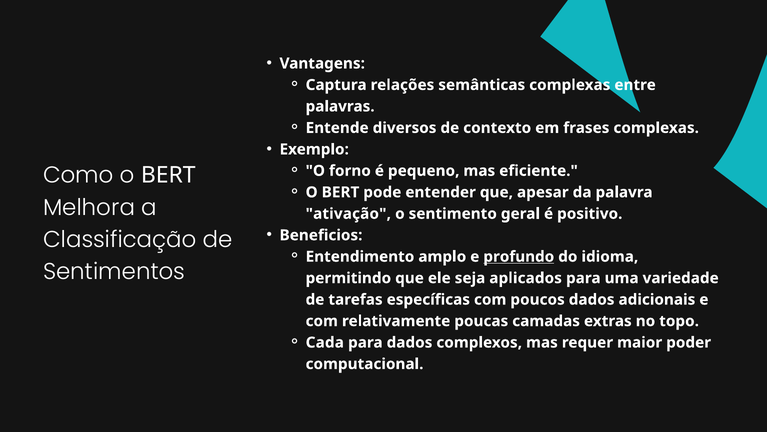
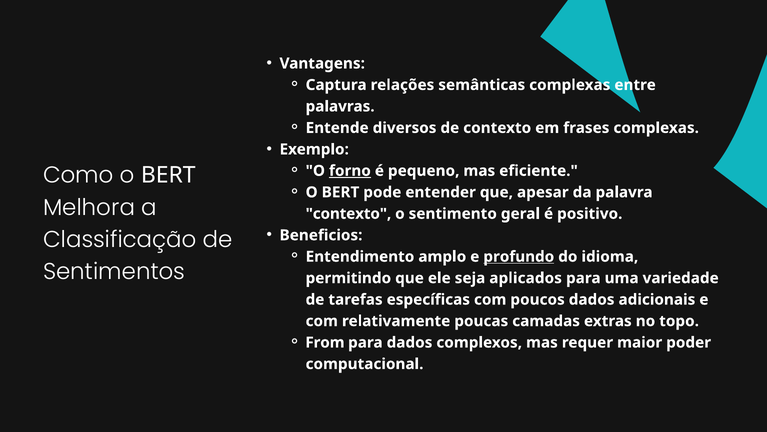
forno underline: none -> present (350, 171)
ativação: ativação -> contexto (348, 213)
Cada: Cada -> From (325, 342)
